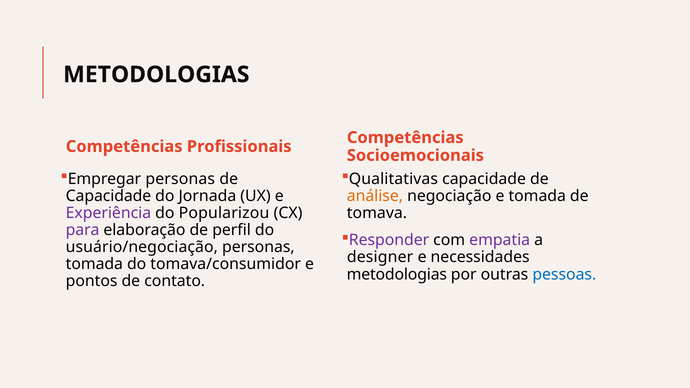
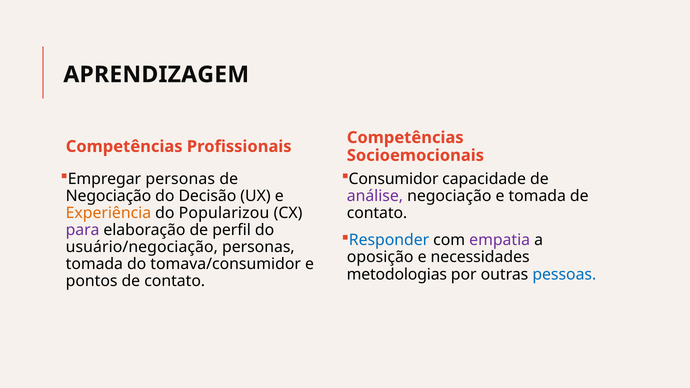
METODOLOGIAS: METODOLOGIAS -> APRENDIZAGEM (156, 75)
Qualitativas: Qualitativas -> Consumidor (394, 179)
Capacidade: Capacidade -> Negociação (108, 196)
Jornada: Jornada -> Decisão (207, 196)
análise colour: orange -> purple (375, 196)
Experiência colour: purple -> orange (108, 213)
tomava: tomava -> contato (377, 213)
Responder colour: purple -> blue (389, 240)
designer: designer -> oposição (380, 257)
